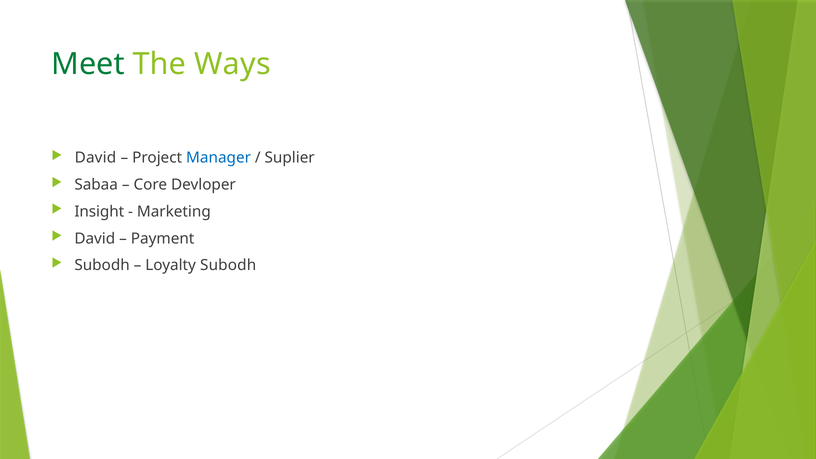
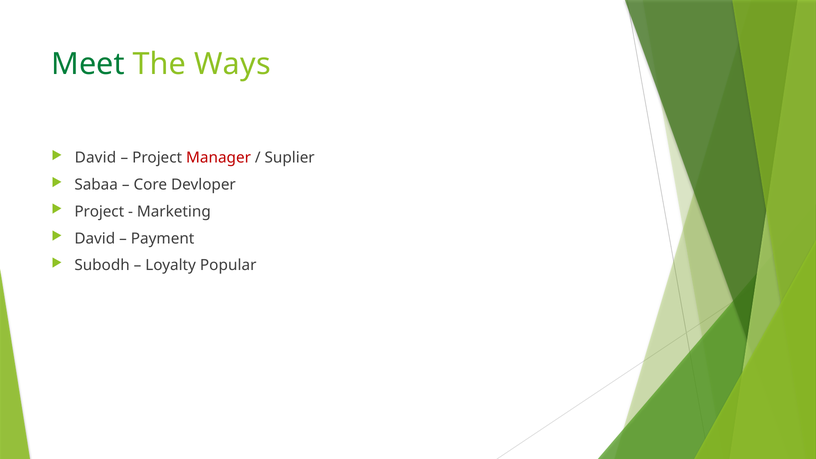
Manager colour: blue -> red (219, 158)
Insight: Insight -> Project (99, 212)
Loyalty Subodh: Subodh -> Popular (228, 265)
